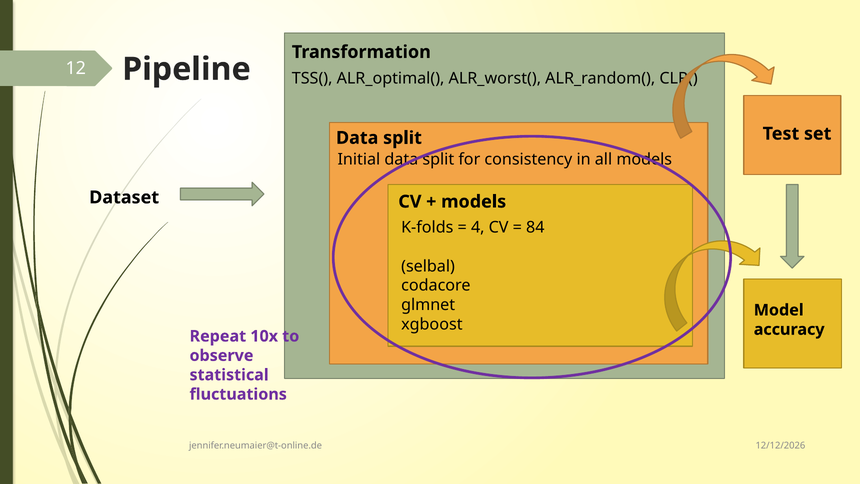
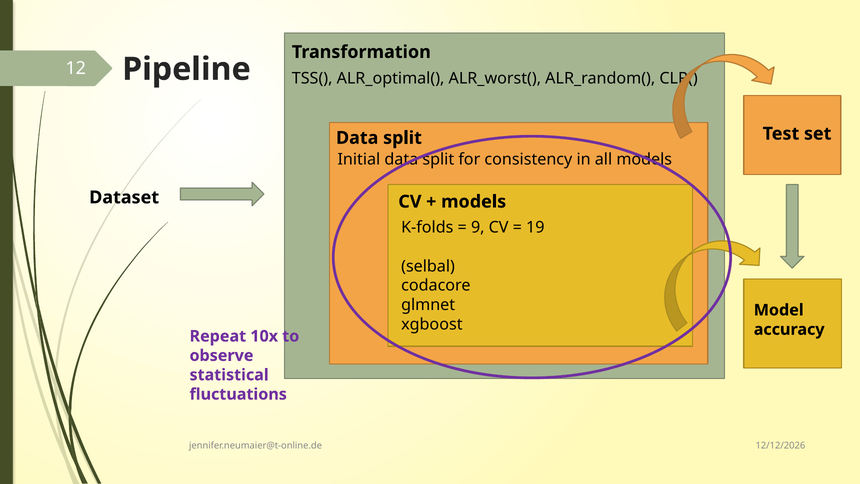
4: 4 -> 9 (478, 227)
84: 84 -> 19 (535, 227)
